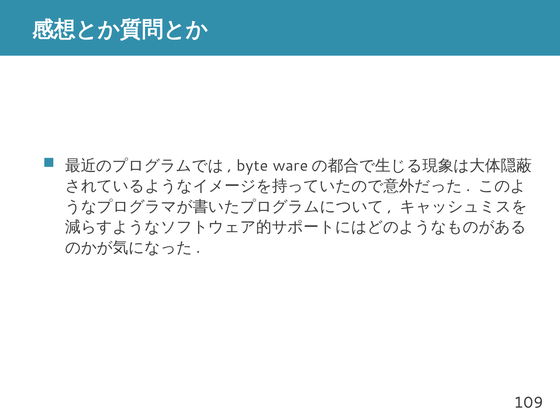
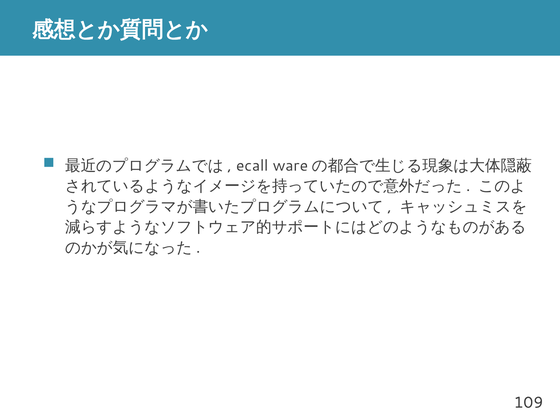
byte: byte -> ecall (252, 166)
